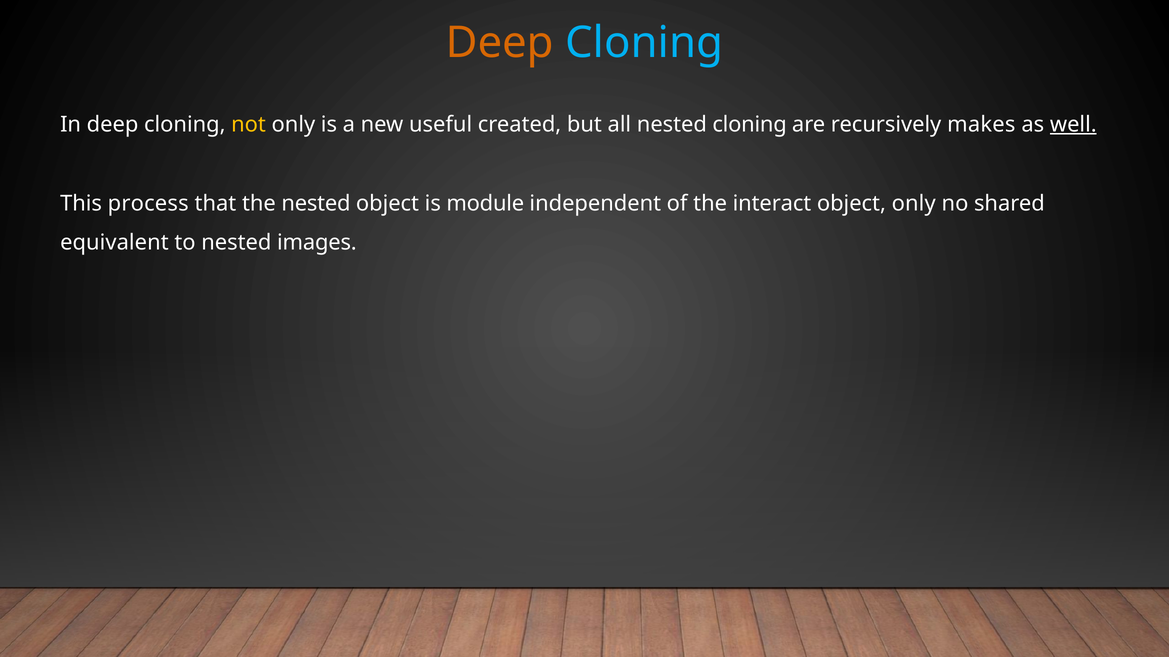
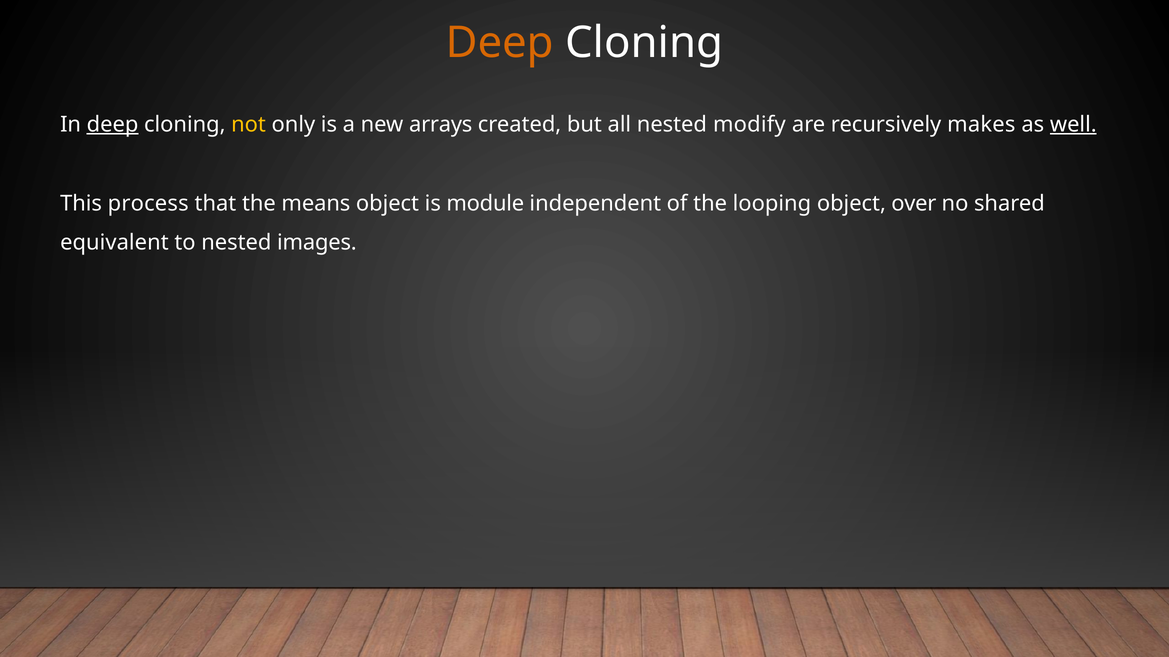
Cloning colour: light blue -> white (644, 43)
deep underline: none -> present (113, 125)
useful: useful -> arrays (441, 125)
nested cloning: cloning -> modify (749, 125)
the nested: nested -> means (316, 203)
interact: interact -> looping (772, 203)
object only: only -> over (914, 203)
